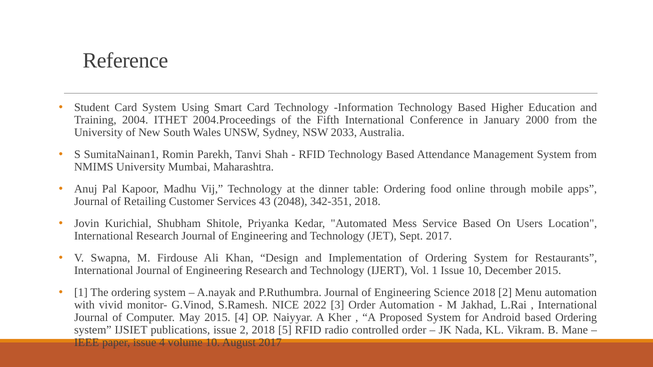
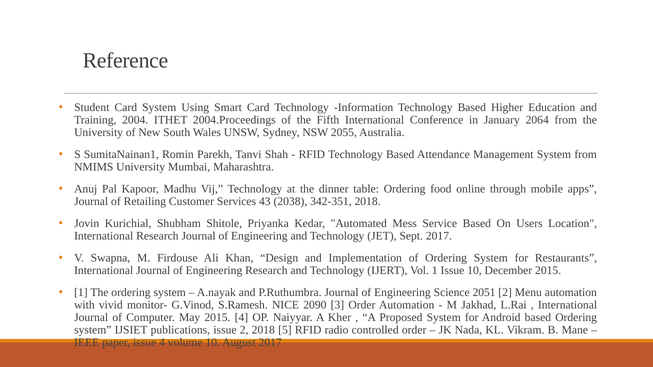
2000: 2000 -> 2064 (537, 120)
2033: 2033 -> 2055 (344, 132)
2048: 2048 -> 2038 (290, 201)
Science 2018: 2018 -> 2051 (484, 293)
2022: 2022 -> 2090 (315, 305)
